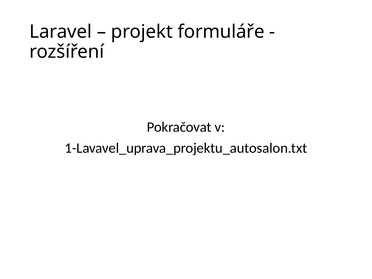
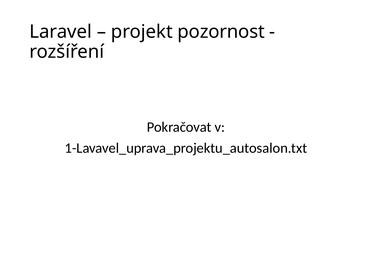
formuláře: formuláře -> pozornost (221, 32)
